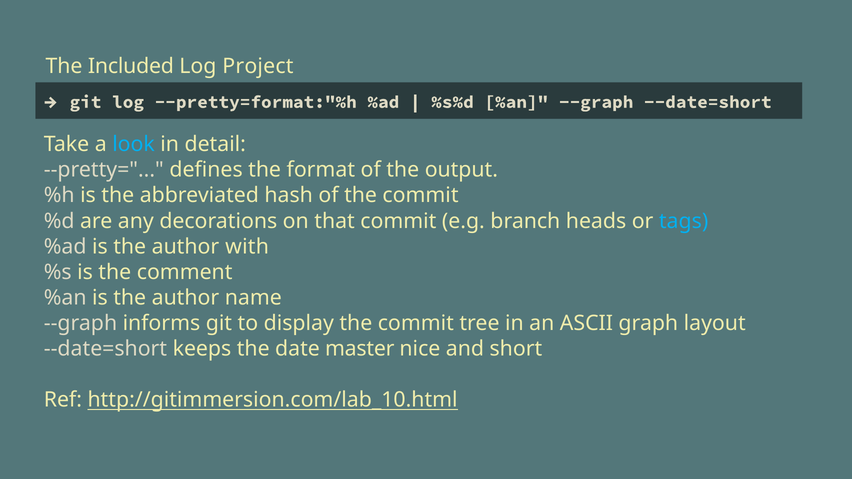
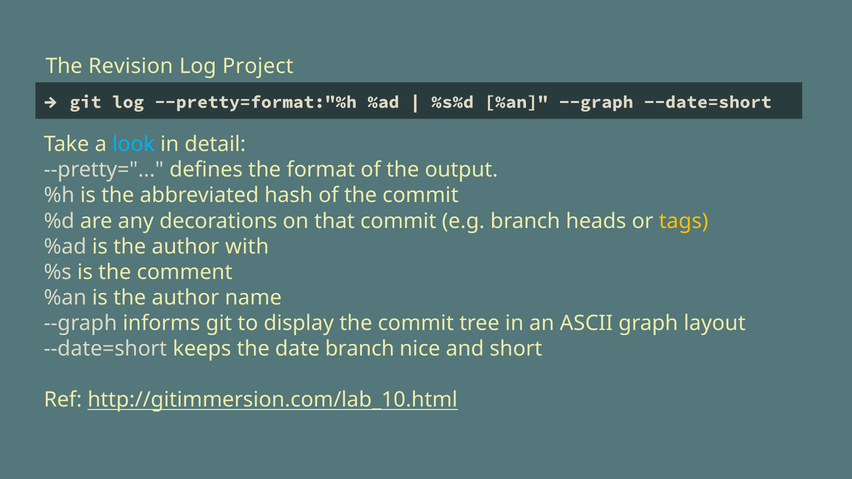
Included: Included -> Revision (131, 66)
tags colour: light blue -> yellow (684, 221)
date master: master -> branch (360, 349)
